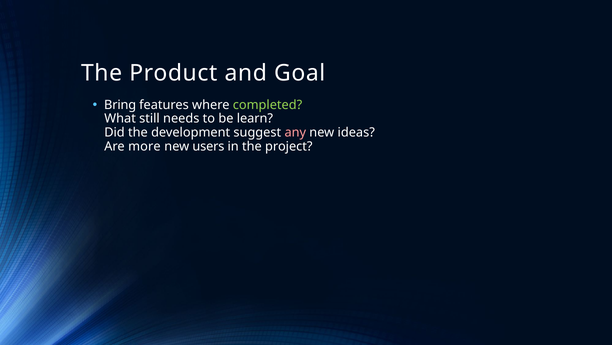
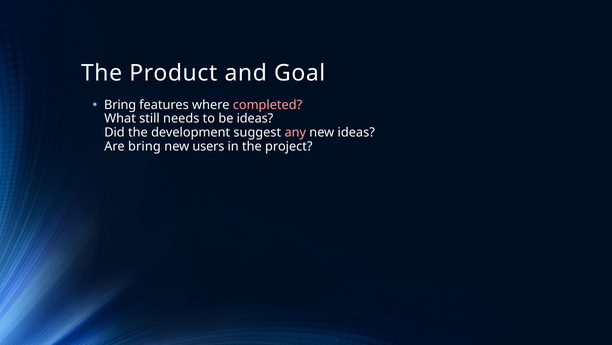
completed colour: light green -> pink (268, 105)
be learn: learn -> ideas (255, 119)
Are more: more -> bring (144, 146)
